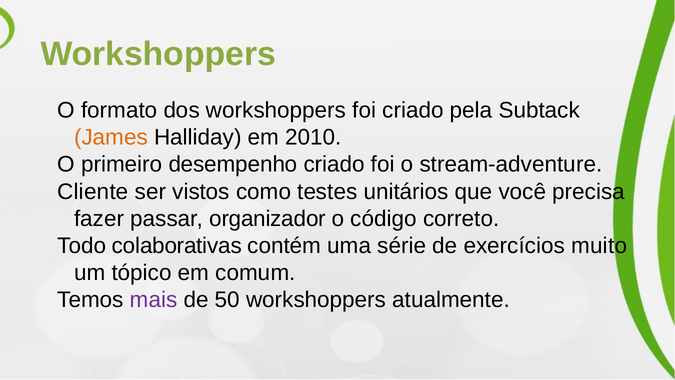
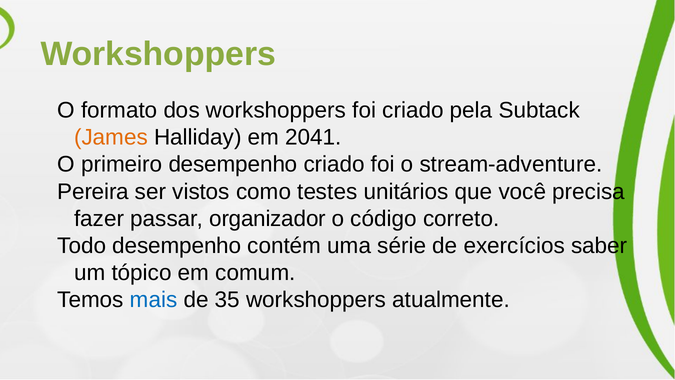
2010: 2010 -> 2041 (314, 137)
Cliente: Cliente -> Pereira (93, 191)
Todo colaborativas: colaborativas -> desempenho (177, 245)
muito: muito -> saber (599, 245)
mais colour: purple -> blue (154, 299)
50: 50 -> 35 (227, 299)
